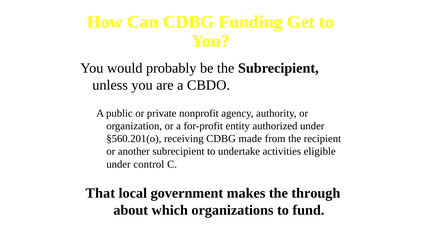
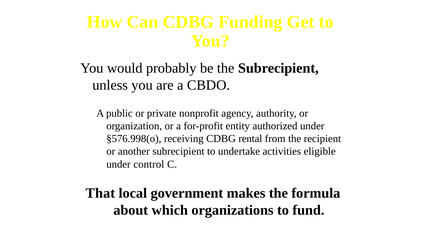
§560.201(o: §560.201(o -> §576.998(o (134, 139)
made: made -> rental (250, 139)
through: through -> formula (316, 194)
